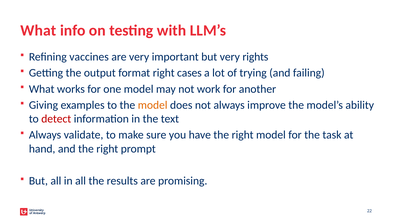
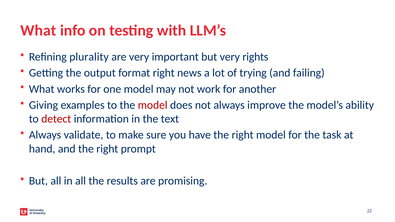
vaccines: vaccines -> plurality (89, 57)
cases: cases -> news (189, 73)
model colour: orange -> red (153, 105)
